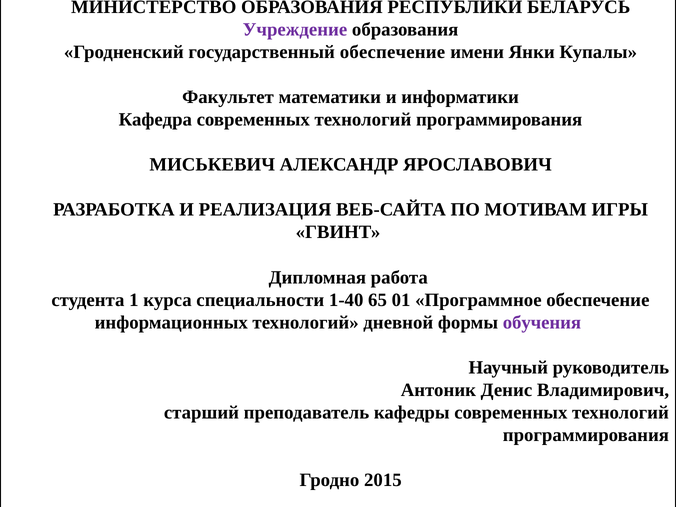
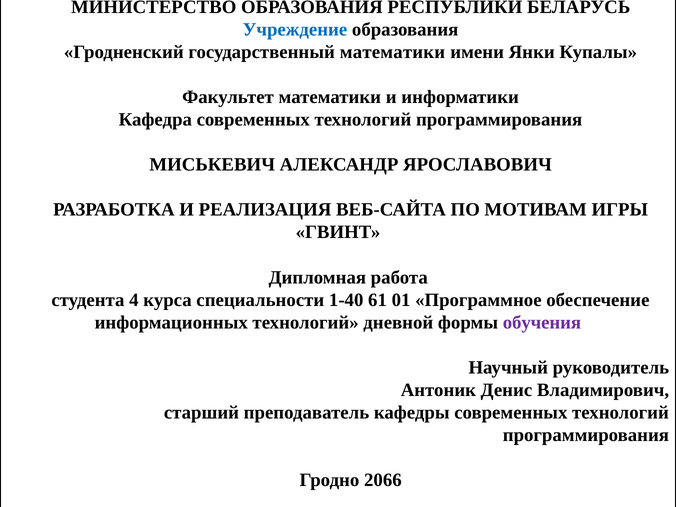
Учреждение colour: purple -> blue (295, 29)
государственный обеспечение: обеспечение -> математики (393, 52)
1: 1 -> 4 (134, 300)
65: 65 -> 61 (378, 300)
2015: 2015 -> 2066 (383, 480)
